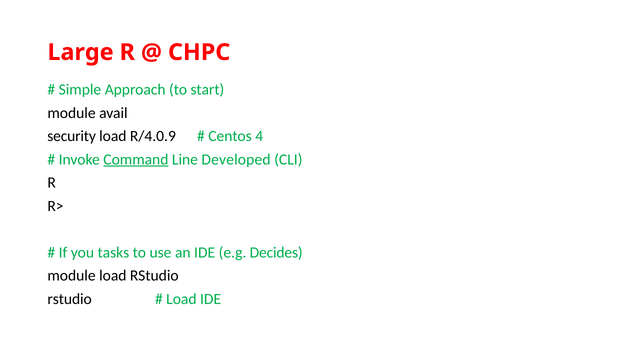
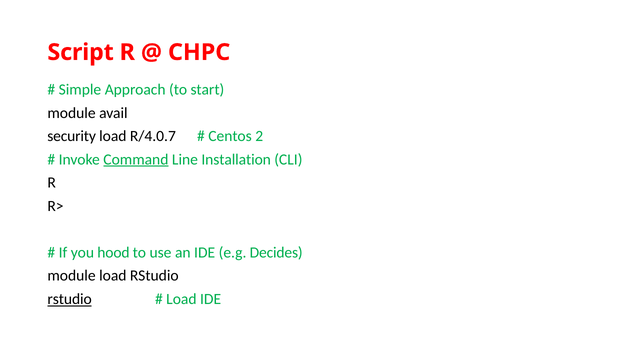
Large: Large -> Script (81, 52)
R/4.0.9: R/4.0.9 -> R/4.0.7 (153, 136)
4: 4 -> 2 (259, 136)
Developed: Developed -> Installation (236, 159)
tasks: tasks -> hood (113, 252)
rstudio underline: none -> present (70, 299)
